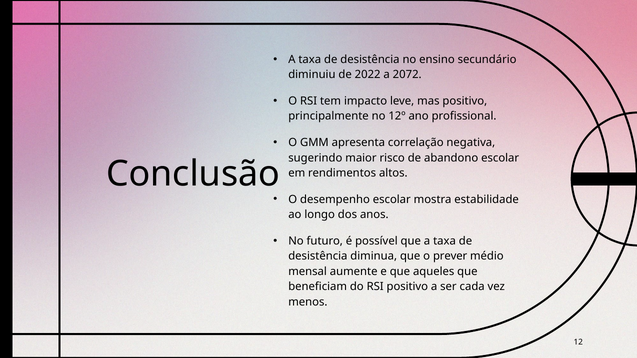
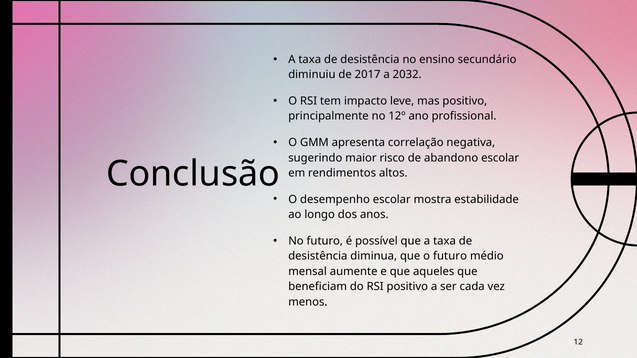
2022: 2022 -> 2017 (368, 75)
2072: 2072 -> 2032 (407, 75)
o prever: prever -> futuro (450, 256)
